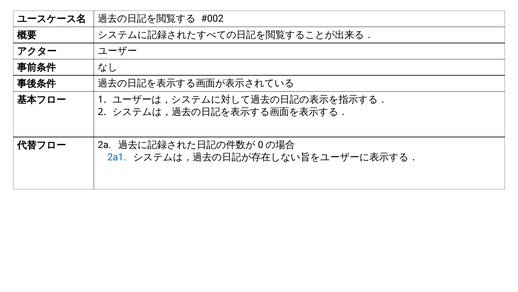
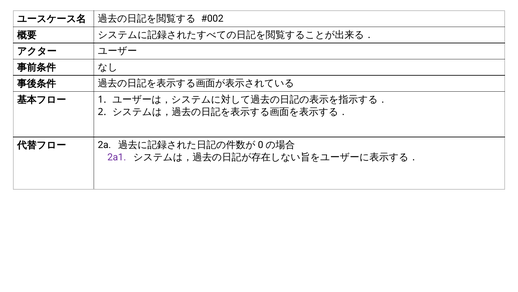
2a1 colour: blue -> purple (117, 157)
